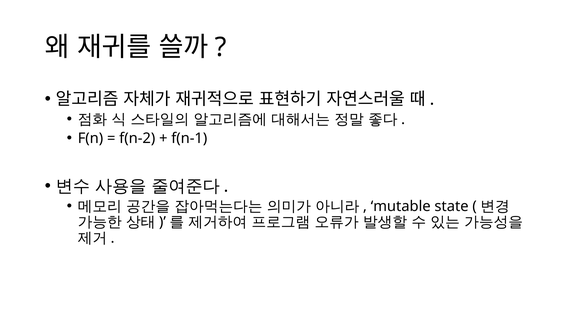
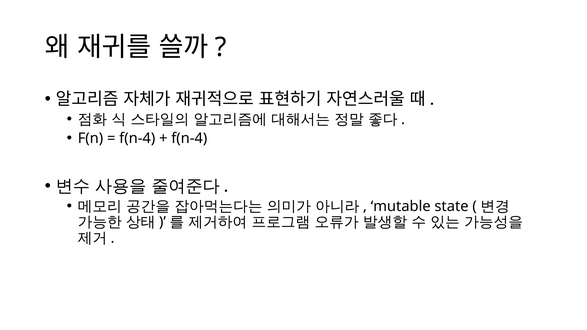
f(n-2: f(n-2 -> f(n-4 (137, 138)
f(n-1: f(n-1 -> f(n-4 (189, 138)
